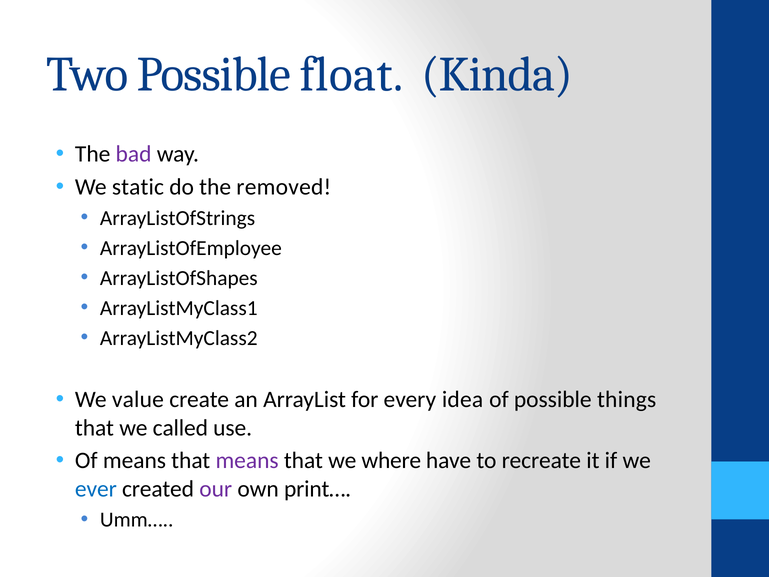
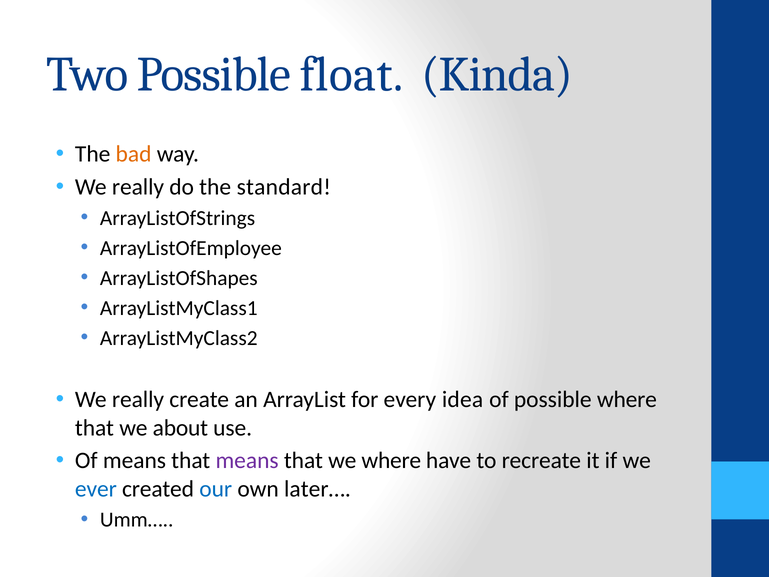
bad colour: purple -> orange (134, 154)
static: static -> really (138, 187)
removed: removed -> standard (284, 187)
value: value -> really (138, 399)
possible things: things -> where (627, 399)
called: called -> about (180, 428)
our colour: purple -> blue (216, 489)
print…: print… -> later… (317, 489)
